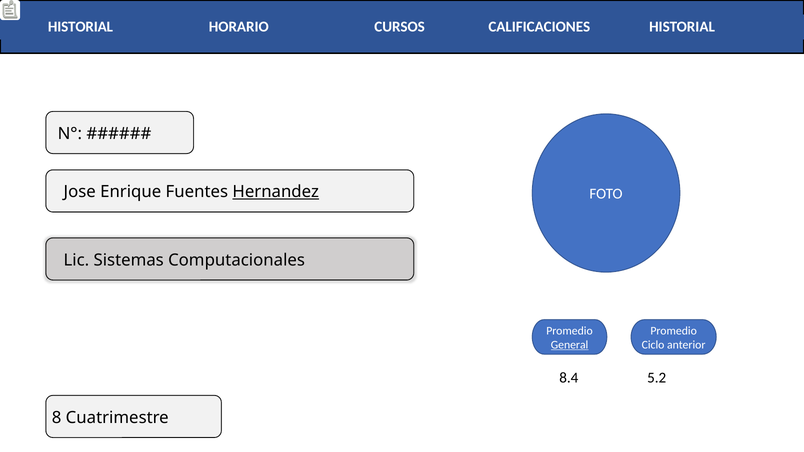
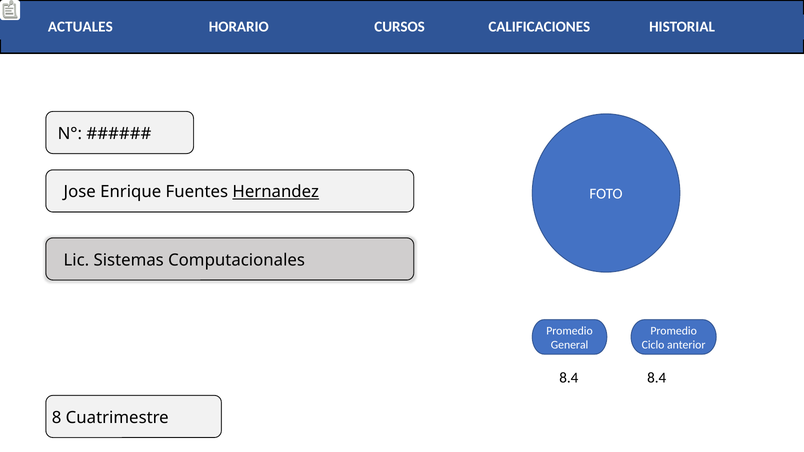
HISTORIAL: HISTORIAL -> ACTUALES (80, 27)
General underline: present -> none (570, 345)
8.4 5.2: 5.2 -> 8.4 (657, 378)
